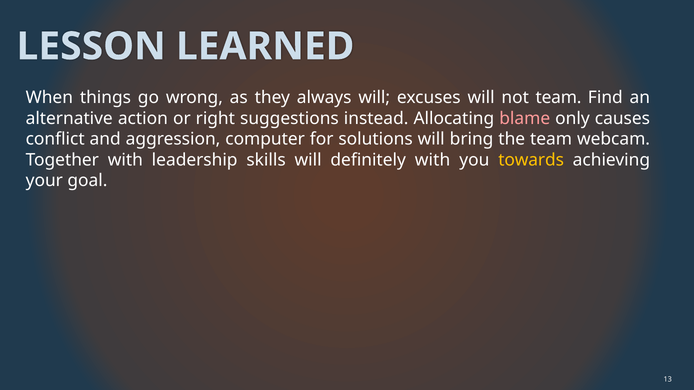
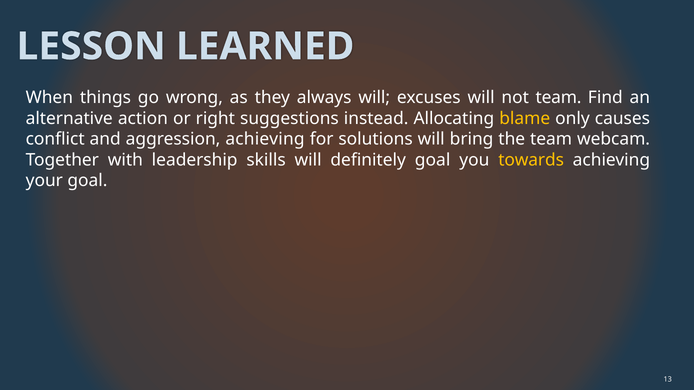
blame colour: pink -> yellow (525, 118)
aggression computer: computer -> achieving (265, 139)
definitely with: with -> goal (433, 160)
